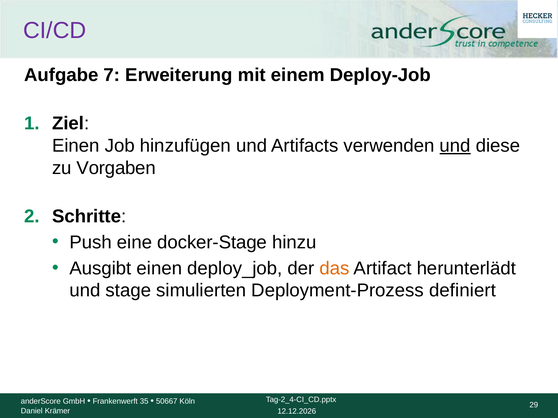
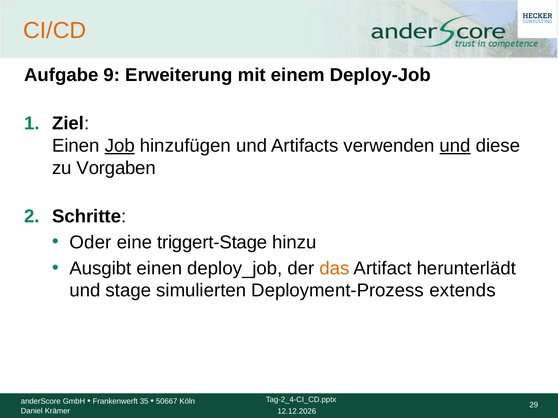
CI/CD colour: purple -> orange (55, 31)
7: 7 -> 9 (112, 75)
Job underline: none -> present (120, 146)
Push: Push -> Oder (91, 243)
docker-Stage: docker-Stage -> triggert-Stage (212, 243)
definiert: definiert -> extends (463, 291)
